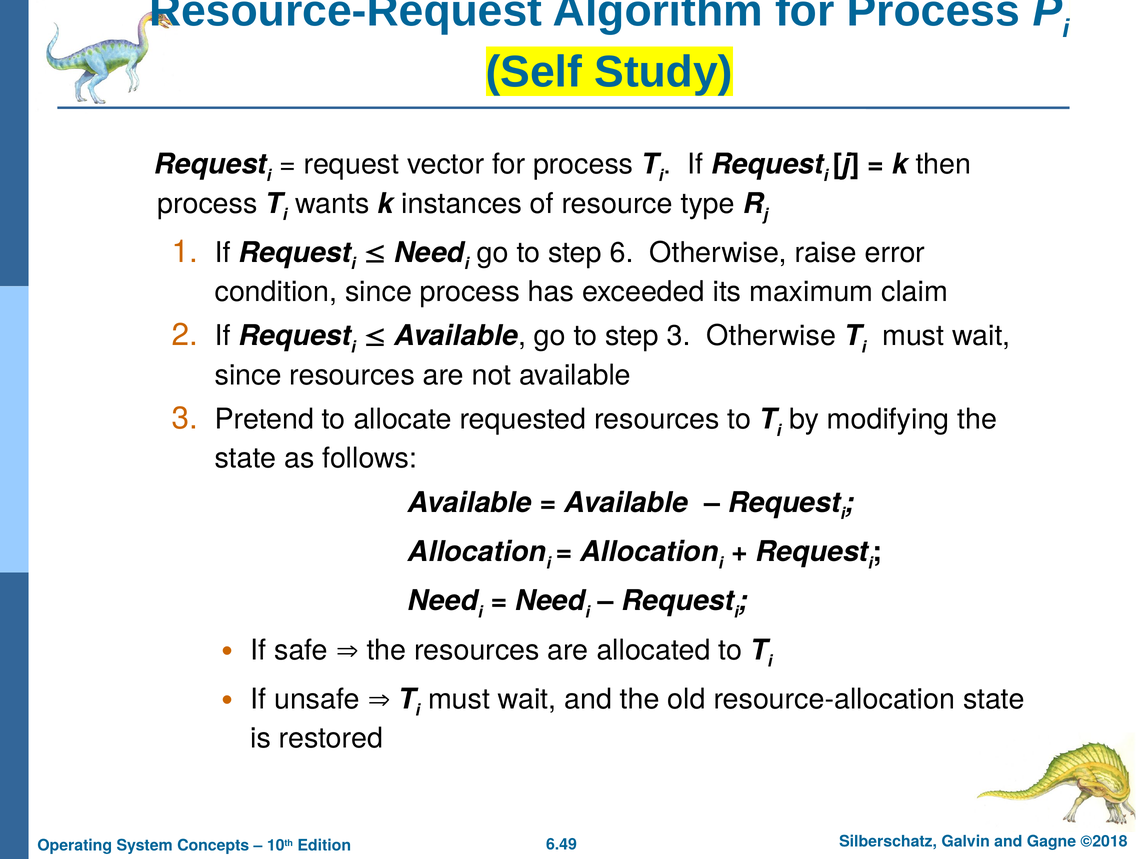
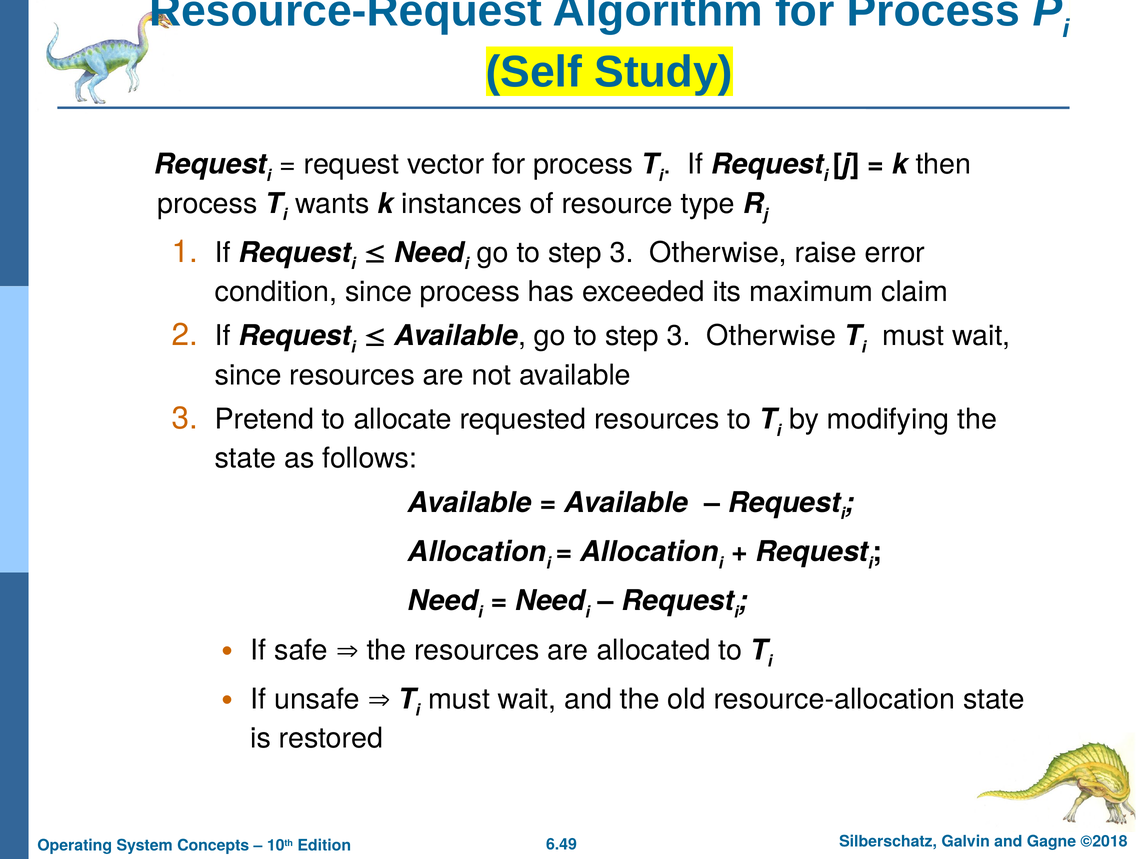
6: 6 -> 3 (622, 253)
